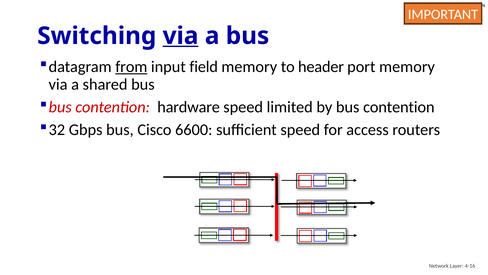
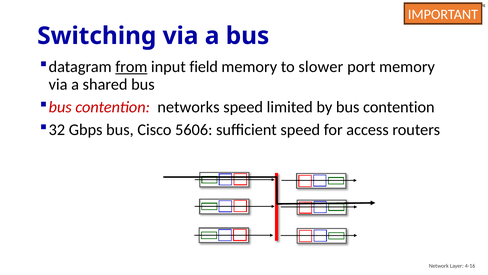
via underline: present -> none (181, 36)
header: header -> slower (321, 67)
hardware: hardware -> networks (188, 107)
6600: 6600 -> 5606 (194, 130)
